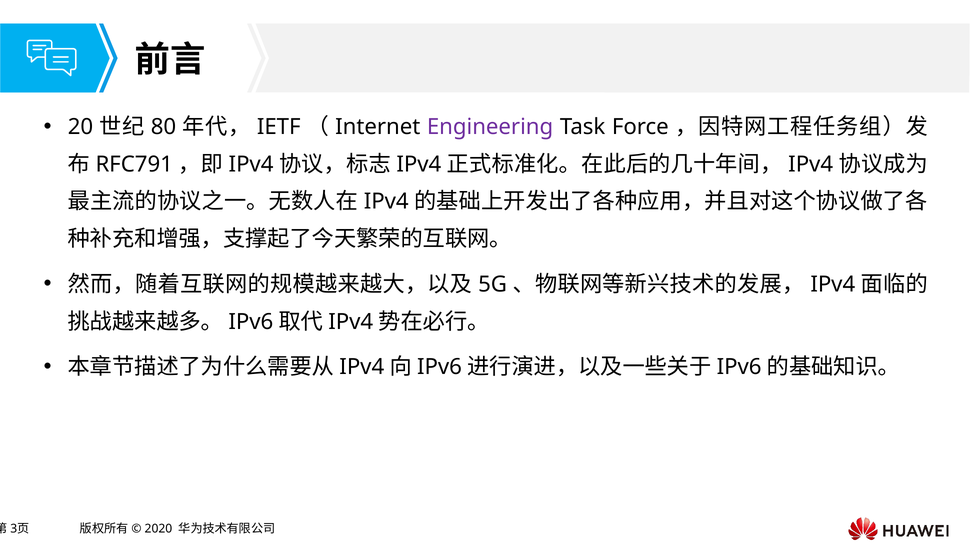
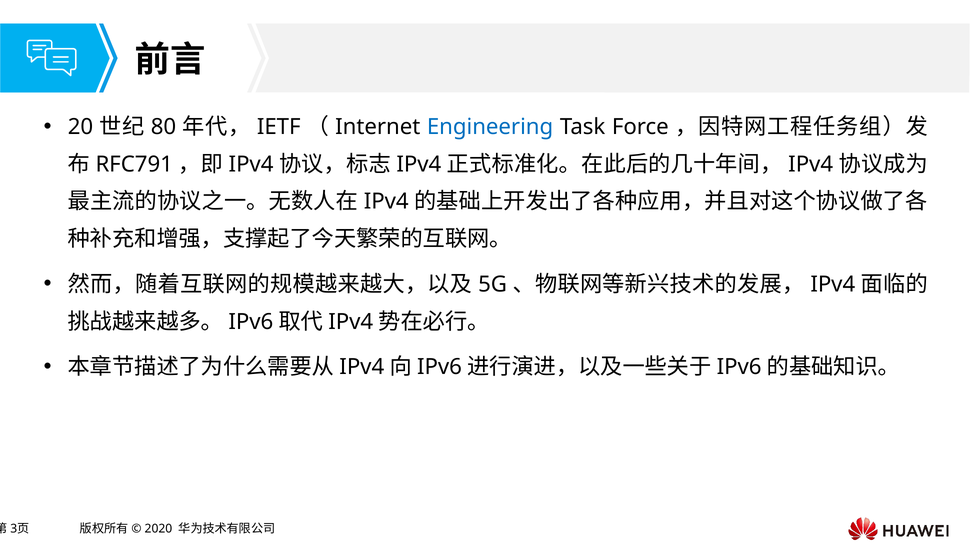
Engineering colour: purple -> blue (490, 127)
